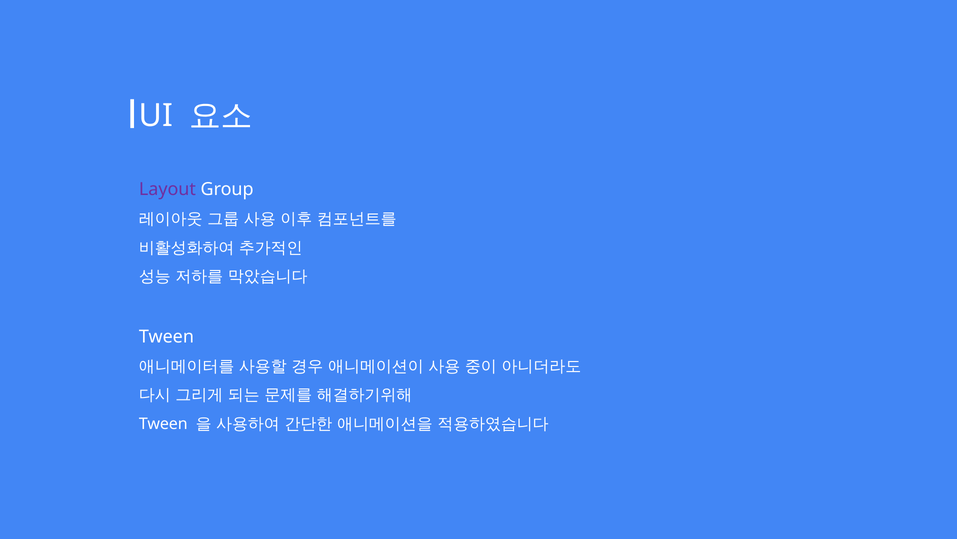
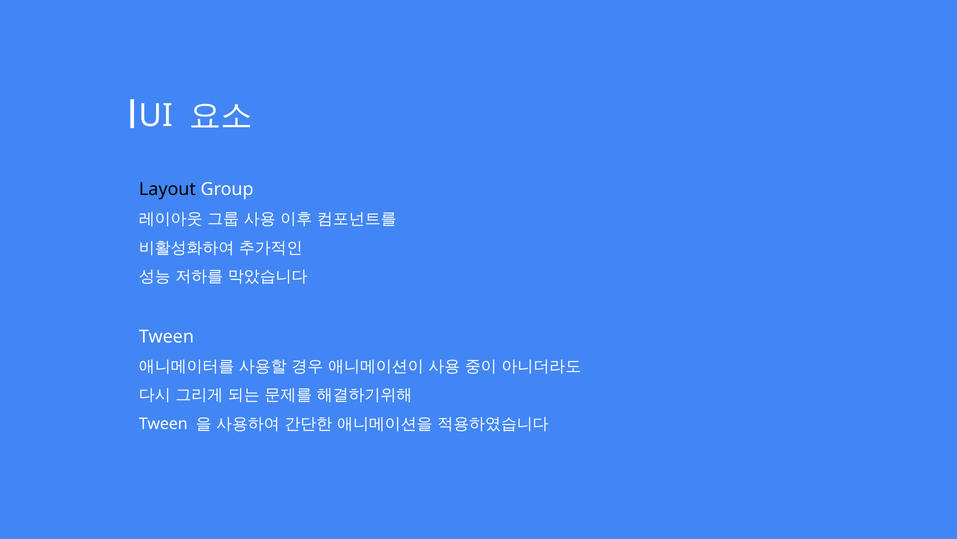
Layout colour: purple -> black (167, 189)
